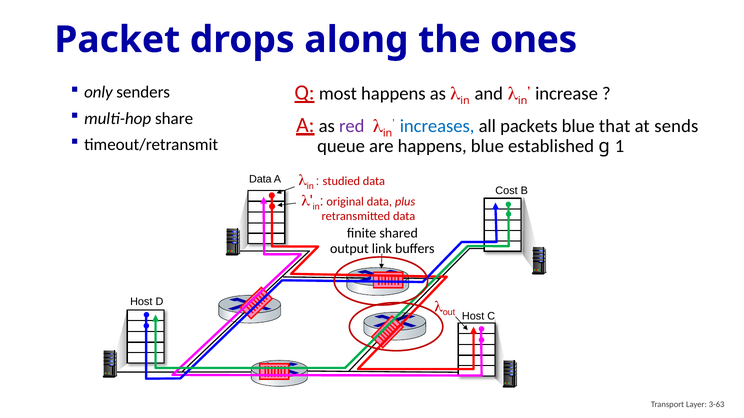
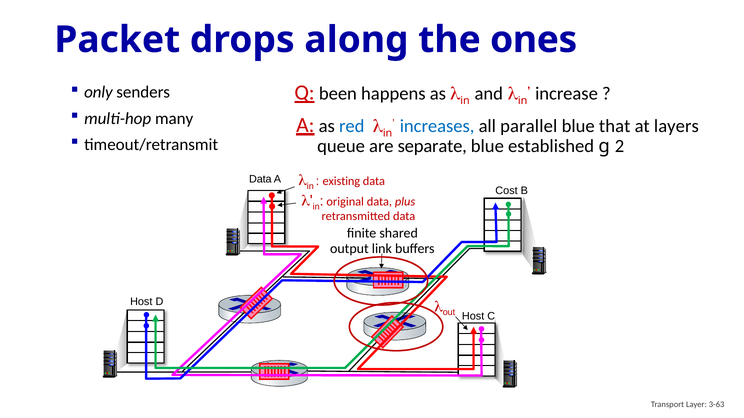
most: most -> been (338, 94)
share: share -> many (174, 119)
red colour: purple -> blue (352, 126)
packets: packets -> parallel (529, 126)
sends: sends -> layers (676, 126)
are happens: happens -> separate (432, 146)
1: 1 -> 2 (619, 146)
studied: studied -> existing (341, 181)
